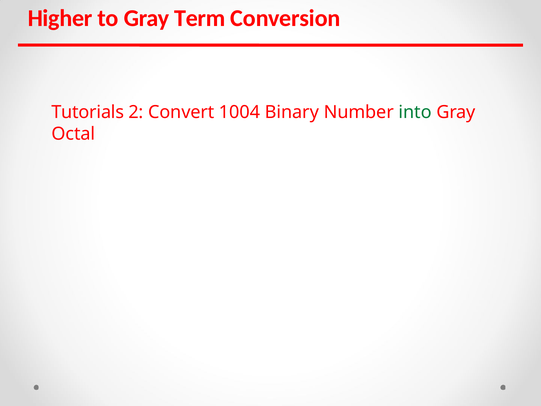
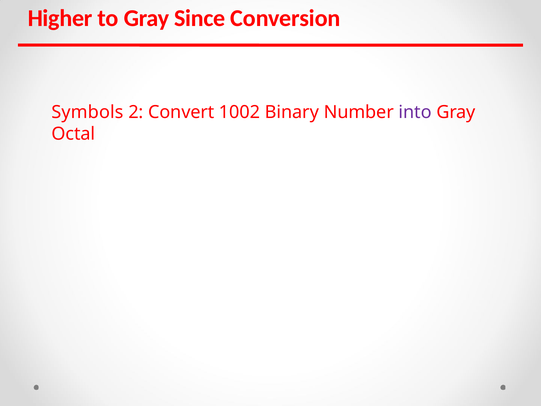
Term: Term -> Since (200, 18)
Tutorials: Tutorials -> Symbols (88, 112)
1004: 1004 -> 1002 (240, 112)
into colour: green -> purple (415, 112)
